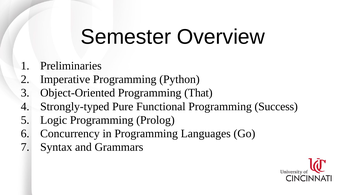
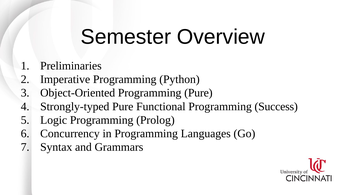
Programming That: That -> Pure (198, 93)
